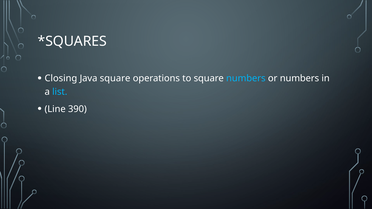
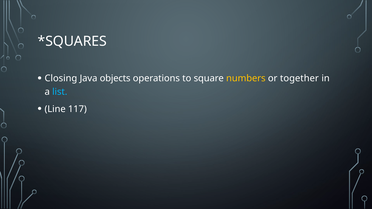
Java square: square -> objects (115, 78)
numbers colour: light blue -> yellow (246, 78)
or numbers: numbers -> together (299, 78)
390: 390 -> 117 (77, 109)
